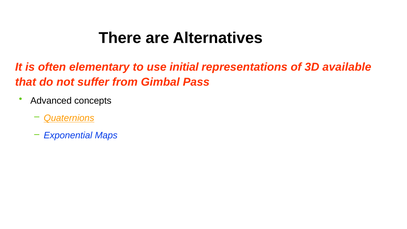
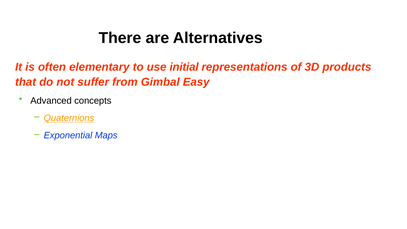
available: available -> products (347, 67)
Pass: Pass -> Easy (196, 82)
